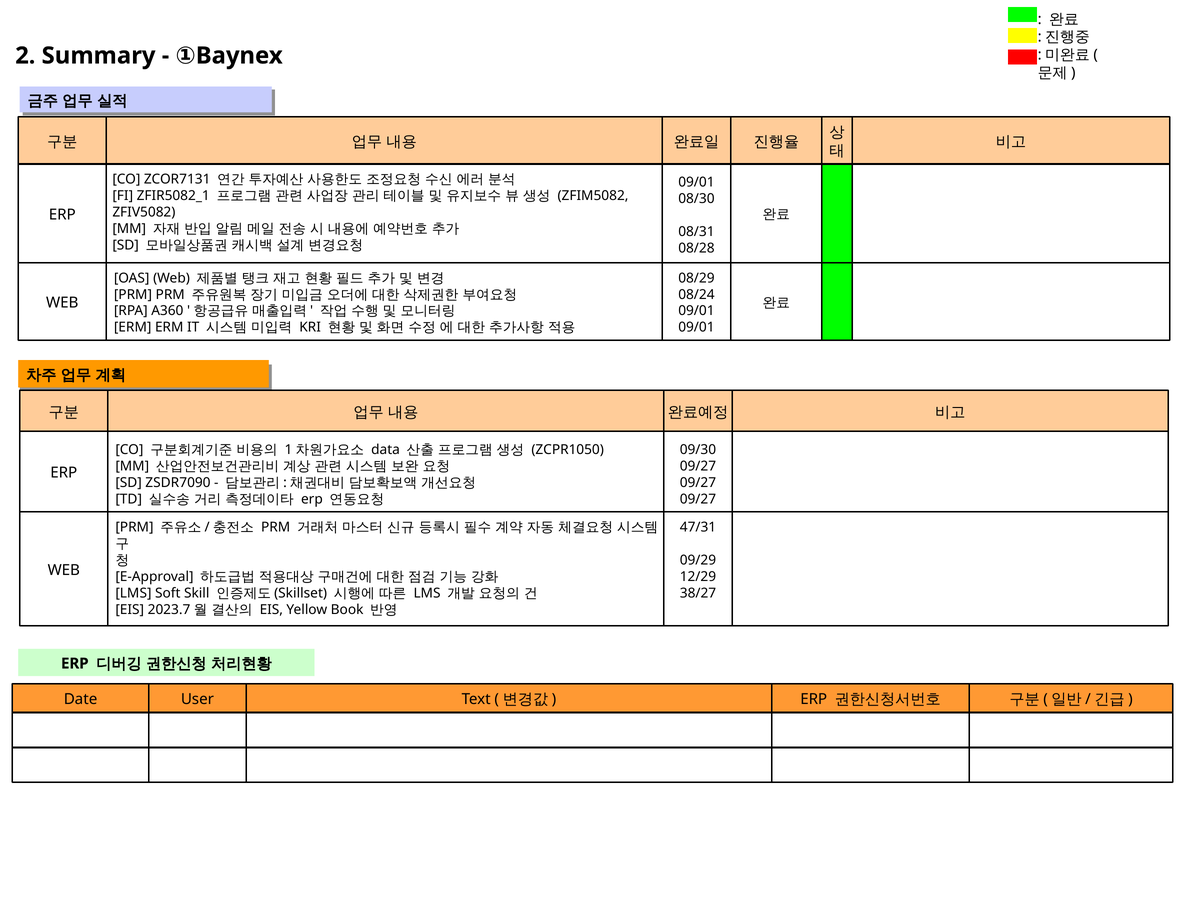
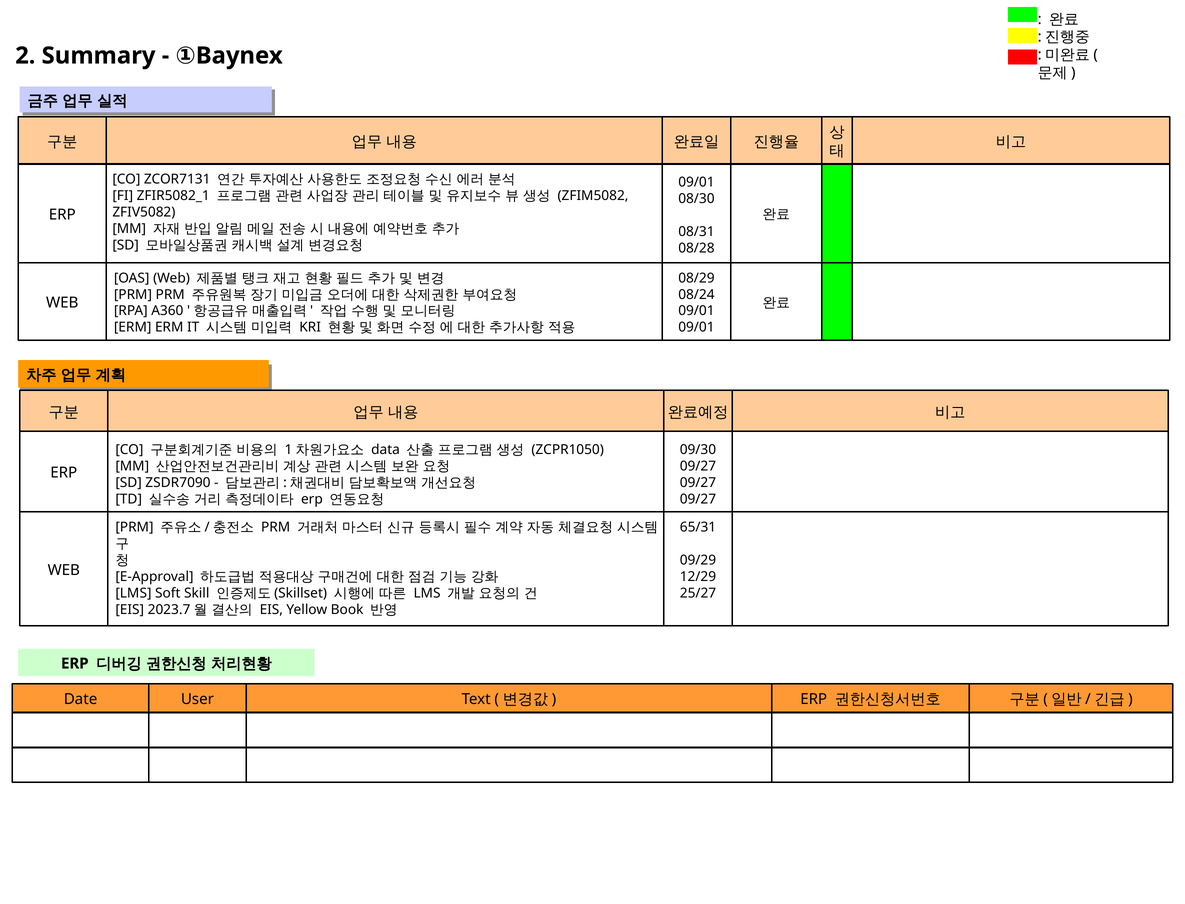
47/31: 47/31 -> 65/31 (698, 527)
38/27: 38/27 -> 25/27 (698, 593)
